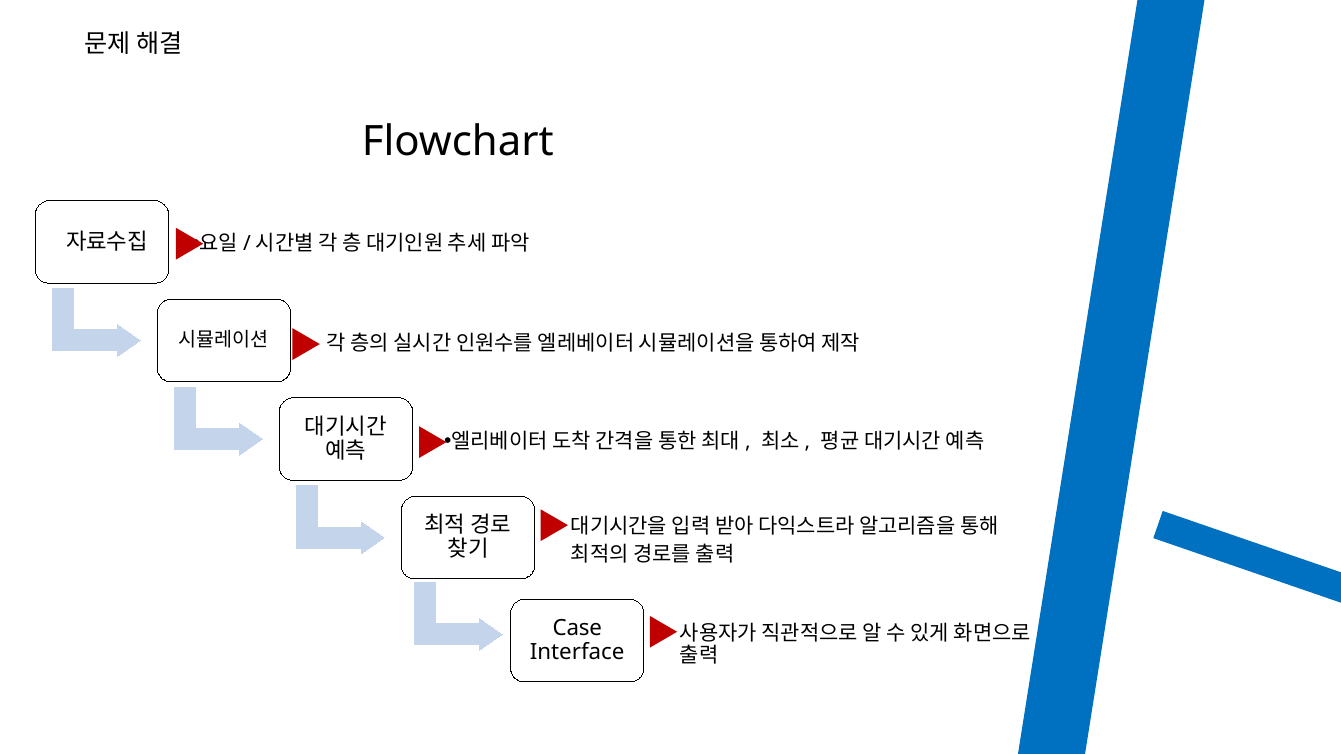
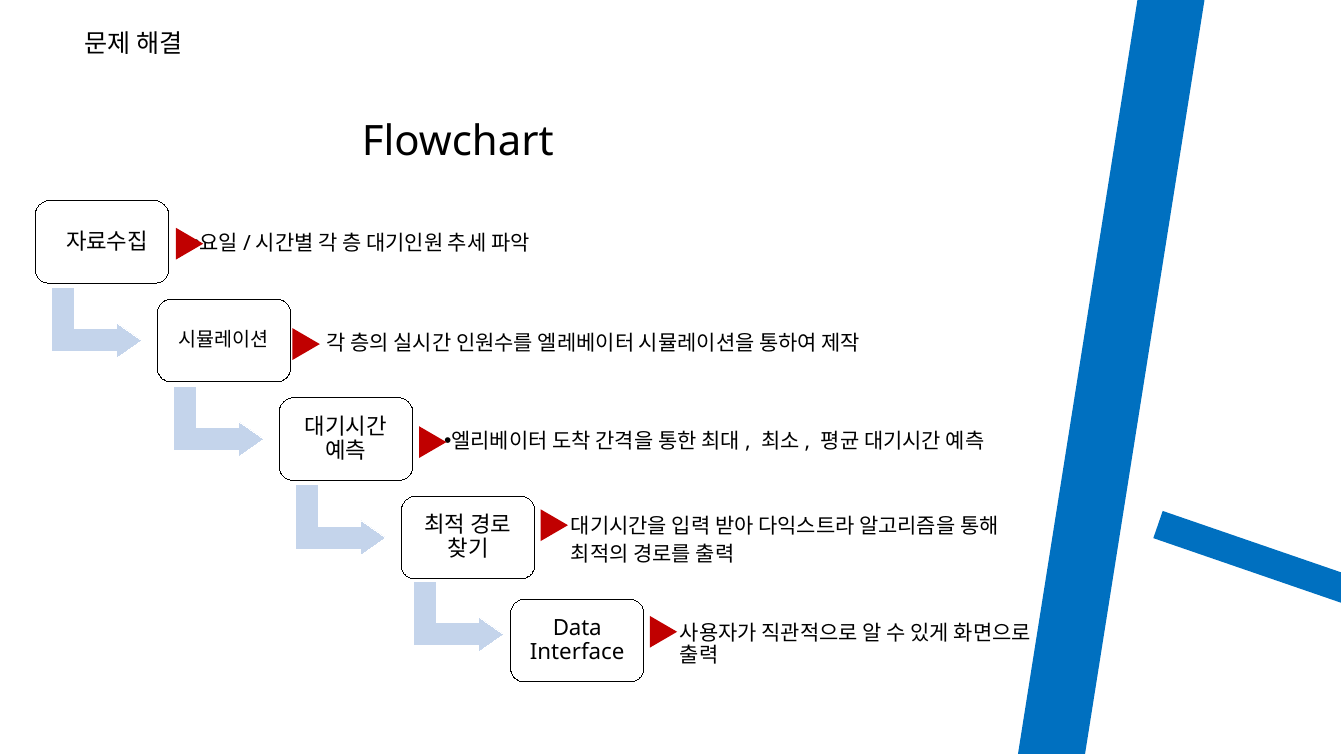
Case: Case -> Data (577, 629)
